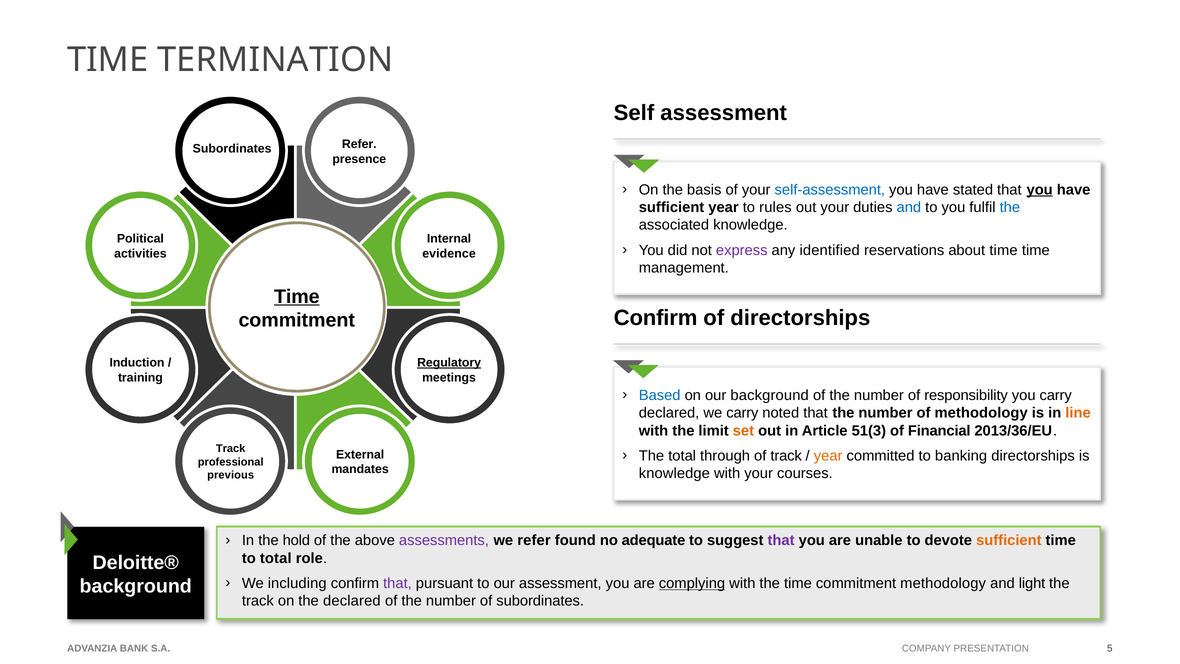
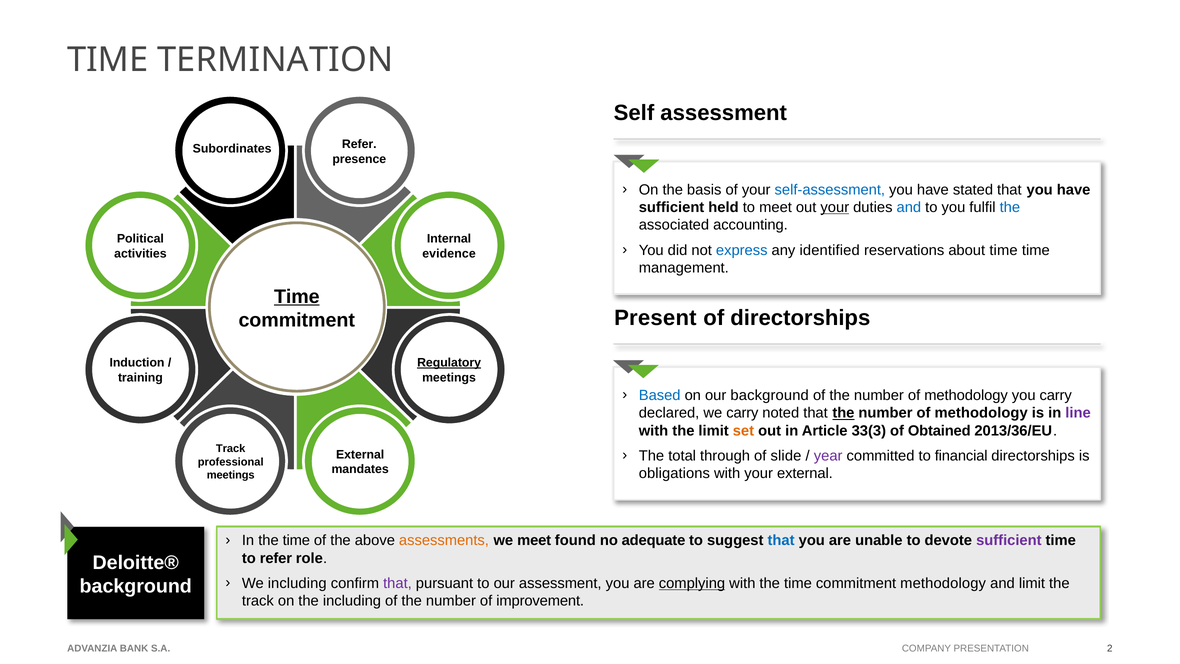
you underline: present -> none (1040, 190)
sufficient year: year -> held (723, 207)
to rules: rules -> meet (776, 207)
your underline: none -> present (835, 207)
associated knowledge: knowledge -> accounting (750, 225)
express colour: purple -> blue (742, 250)
Confirm: Confirm -> Present (655, 318)
responsibility: responsibility -> methodology (966, 395)
the underline: none -> present (843, 413)
line colour: orange -> purple (1078, 413)
51(3: 51(3 -> 33(3 (869, 431)
Financial: Financial -> Obtained (939, 431)
of track: track -> slide (786, 456)
year colour: orange -> purple (828, 456)
banking: banking -> financial (961, 456)
knowledge: knowledge -> obligations (674, 473)
your courses: courses -> external (805, 473)
previous: previous -> meetings (231, 475)
In the hold: hold -> time (296, 540)
assessments colour: purple -> orange (444, 540)
we refer: refer -> meet (534, 540)
that colour: purple -> blue (781, 540)
sufficient colour: orange -> purple (1009, 540)
to total: total -> refer (276, 558)
and light: light -> limit (1032, 583)
the declared: declared -> including (352, 601)
of subordinates: subordinates -> improvement (540, 601)
5: 5 -> 2 (1110, 648)
